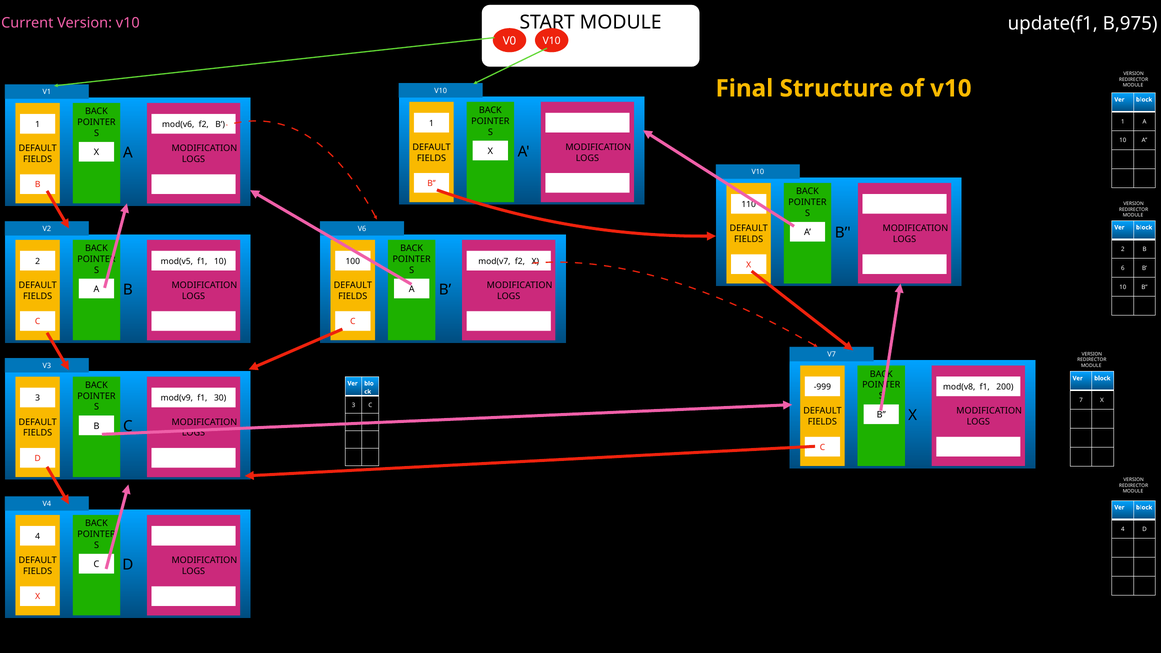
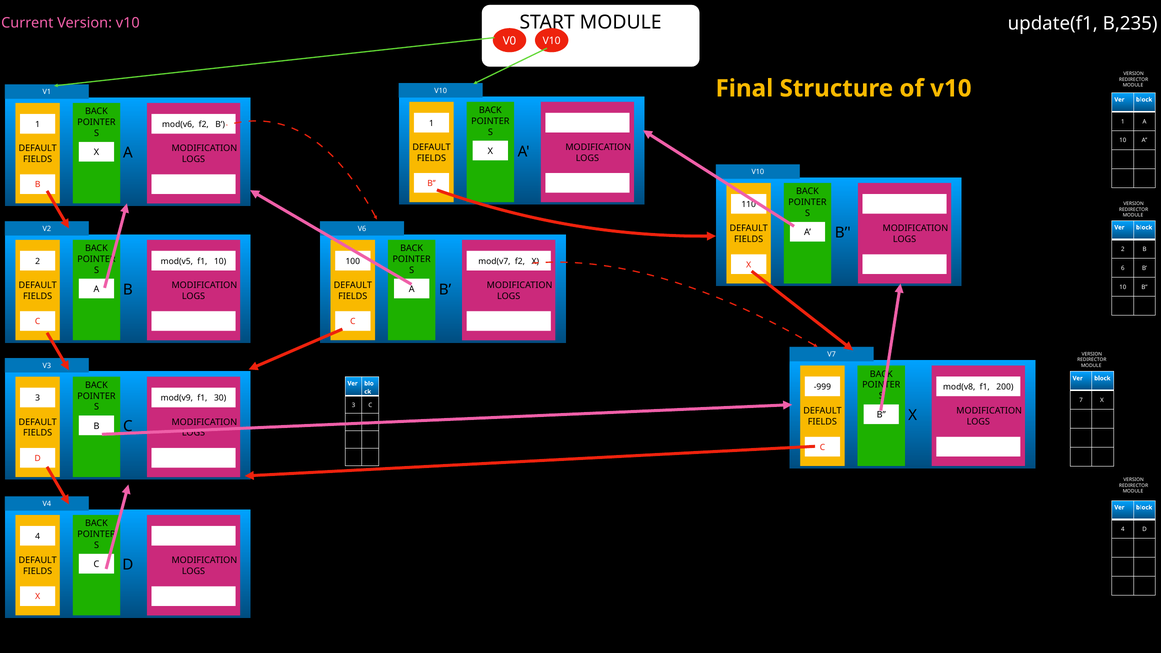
B,975: B,975 -> B,235 (1130, 23)
